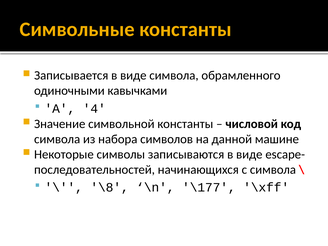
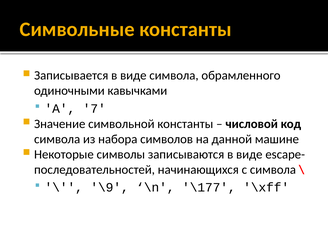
4: 4 -> 7 (94, 109)
\8: \8 -> \9 (110, 188)
